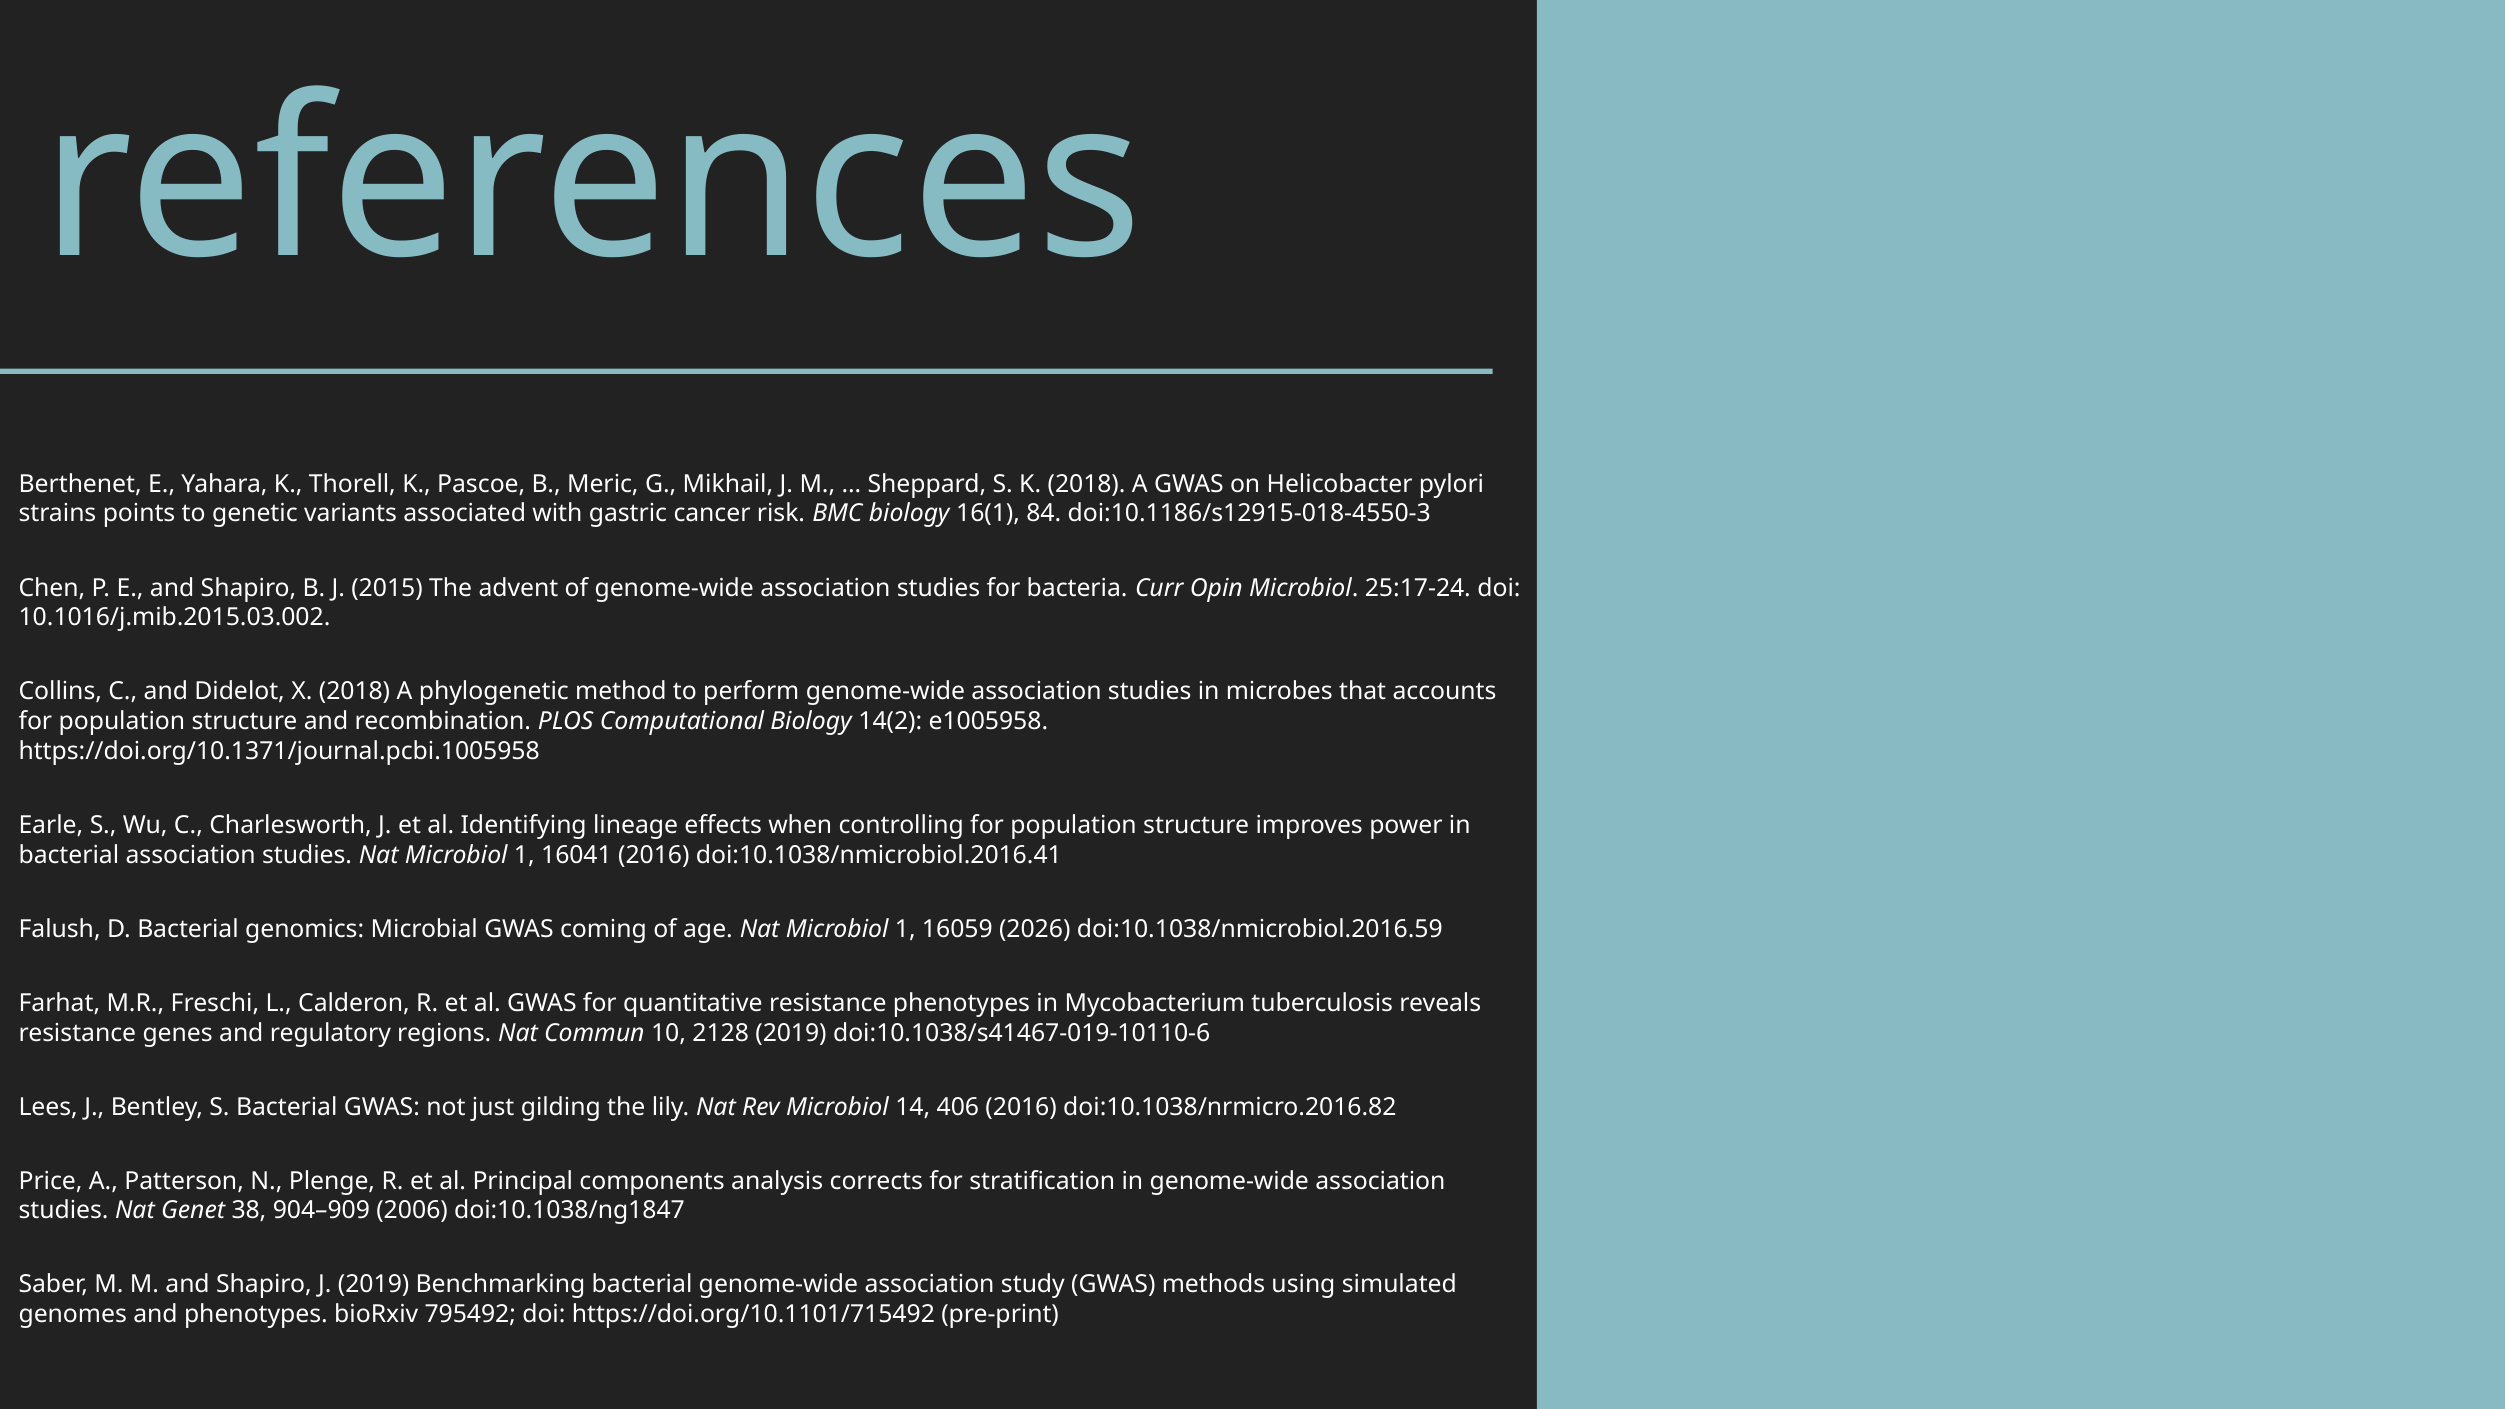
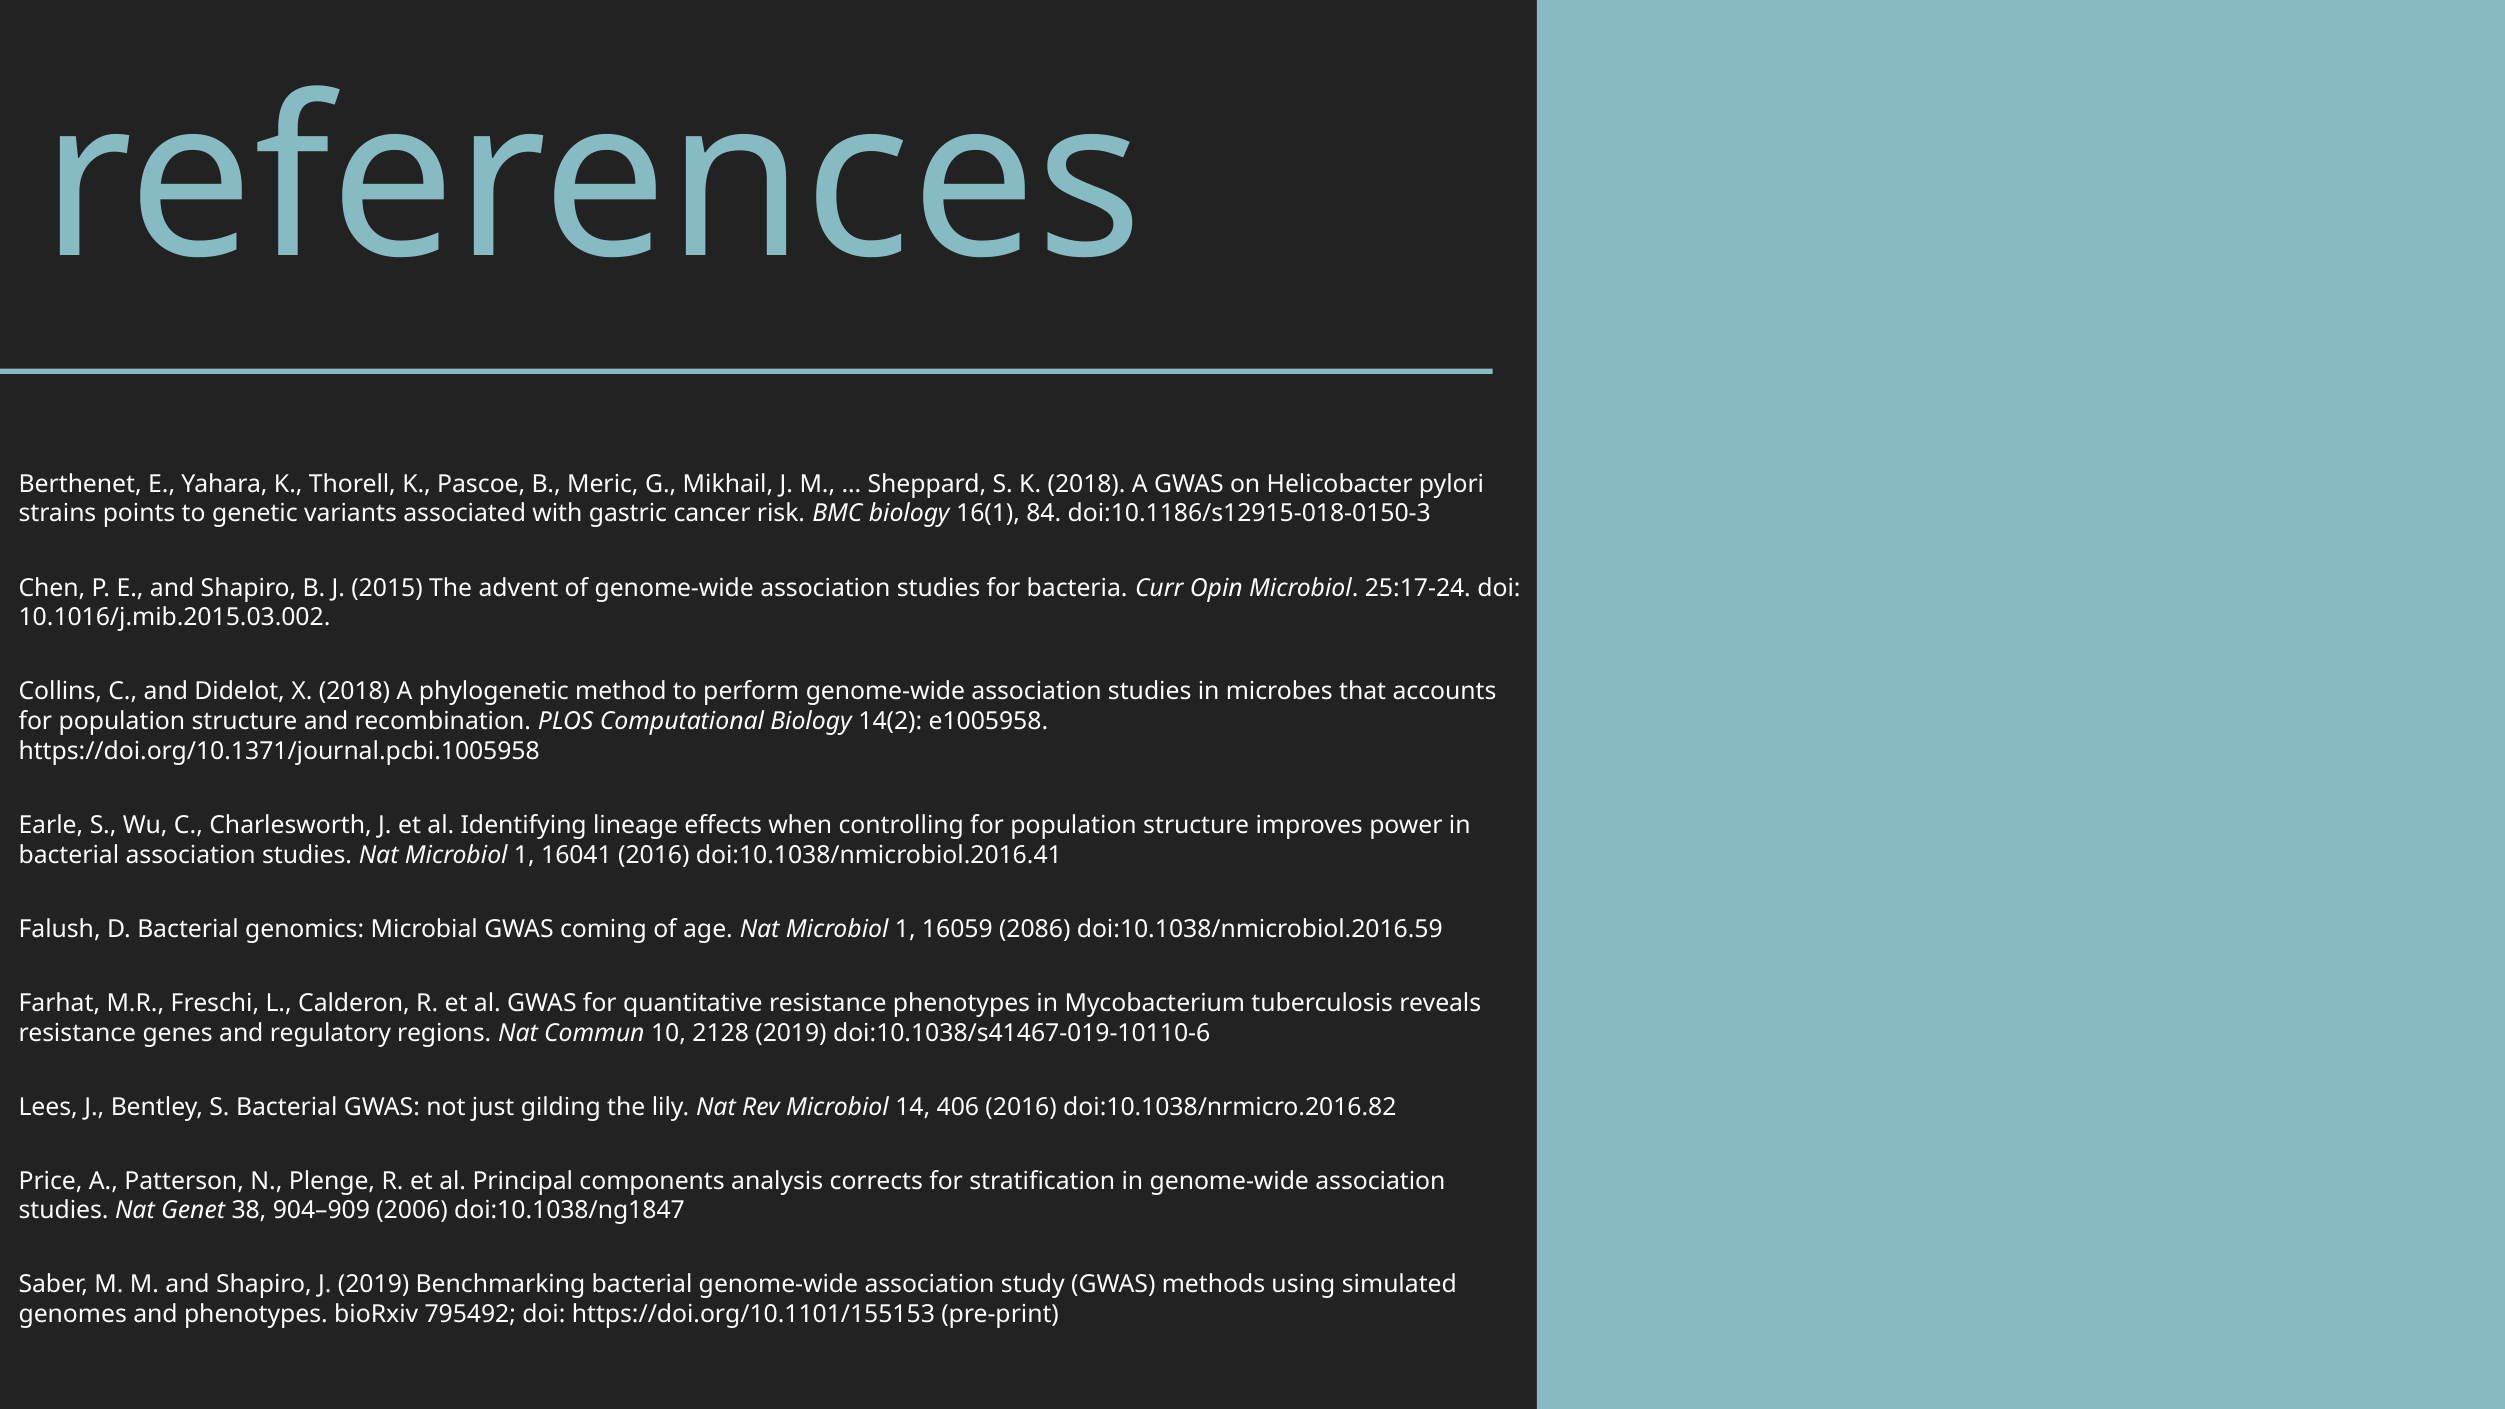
doi:10.1186/s12915-018-4550-3: doi:10.1186/s12915-018-4550-3 -> doi:10.1186/s12915-018-0150-3 (1249, 514)
2026: 2026 -> 2086 (1035, 929)
https://doi.org/10.1101/715492: https://doi.org/10.1101/715492 -> https://doi.org/10.1101/155153 (753, 1315)
